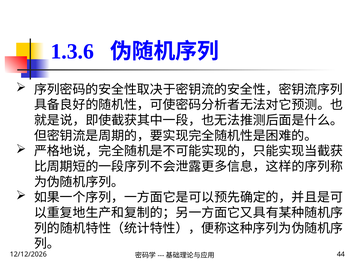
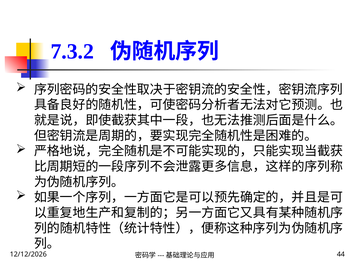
1.3.6: 1.3.6 -> 7.3.2 (72, 51)
